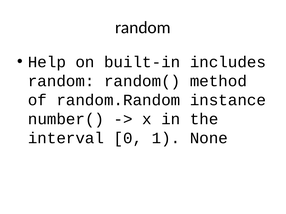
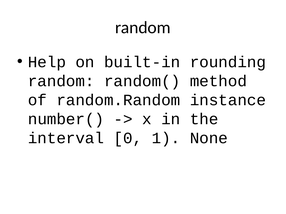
includes: includes -> rounding (228, 62)
